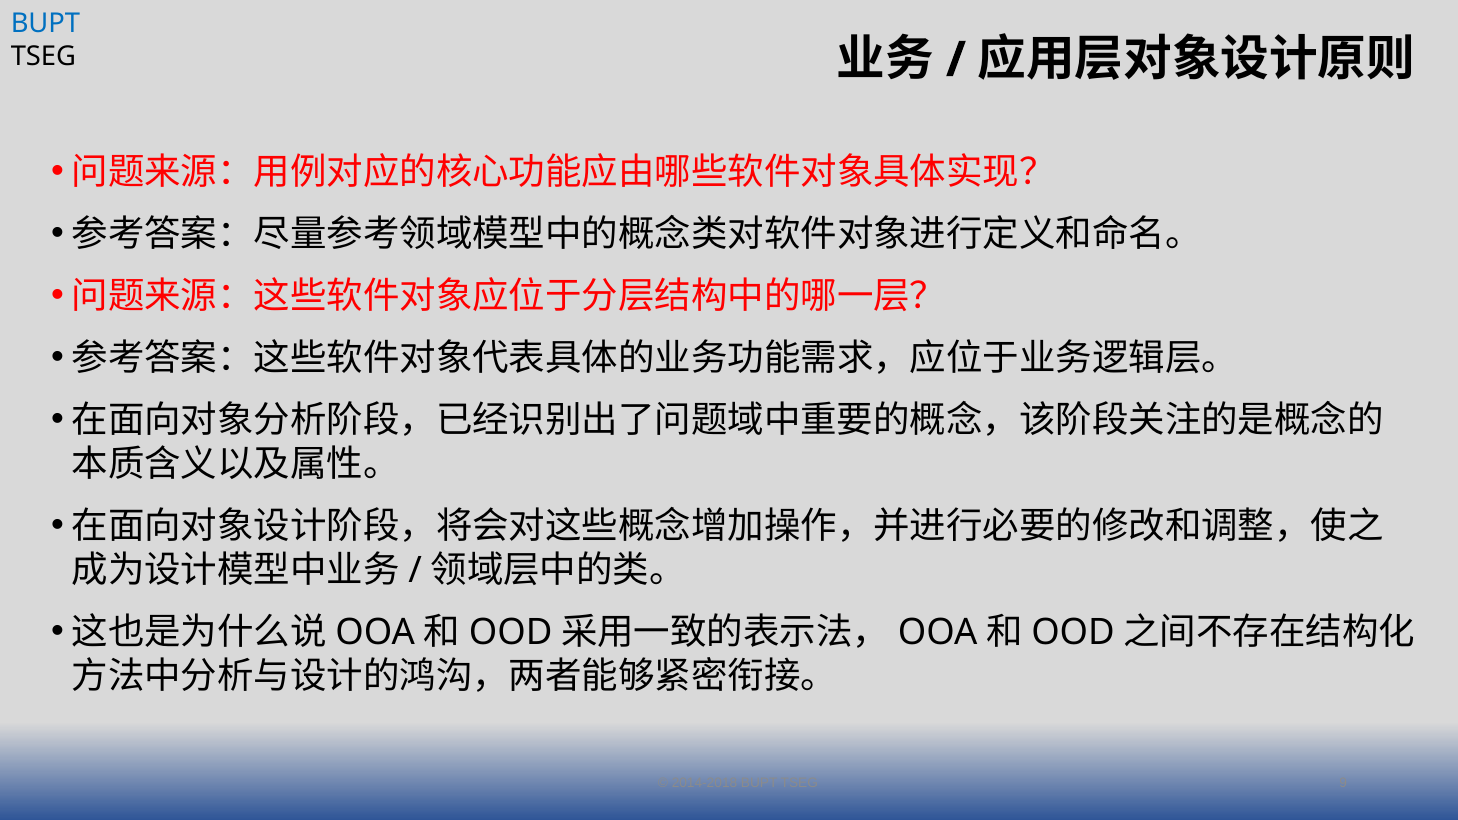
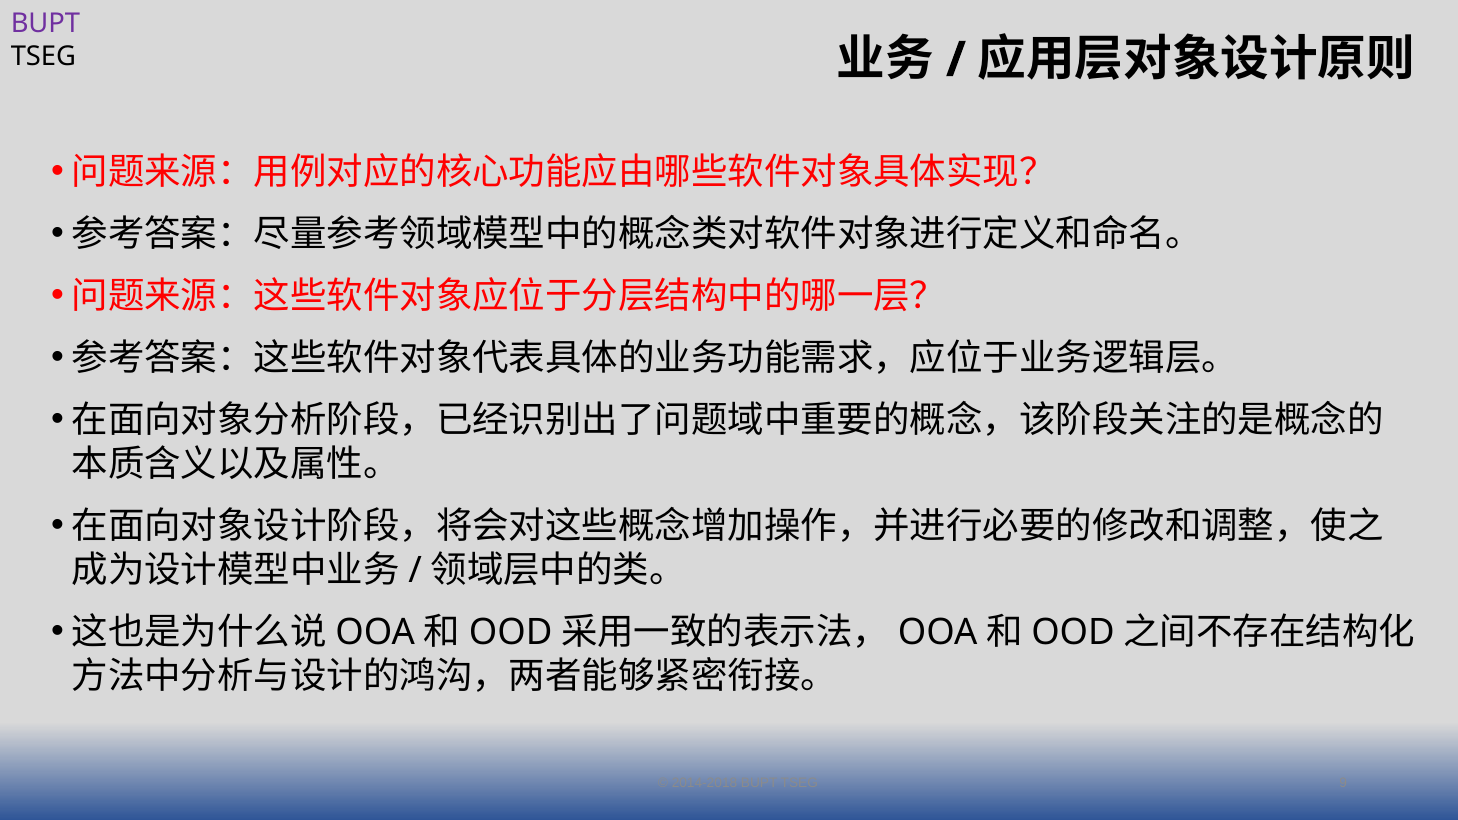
BUPT colour: blue -> purple (45, 24)
